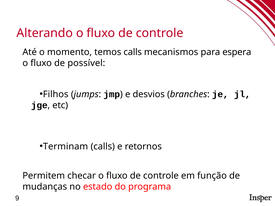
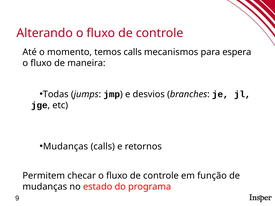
possível: possível -> maneira (86, 63)
Filhos: Filhos -> Todas (56, 94)
Terminam: Terminam -> Mudanças (66, 147)
